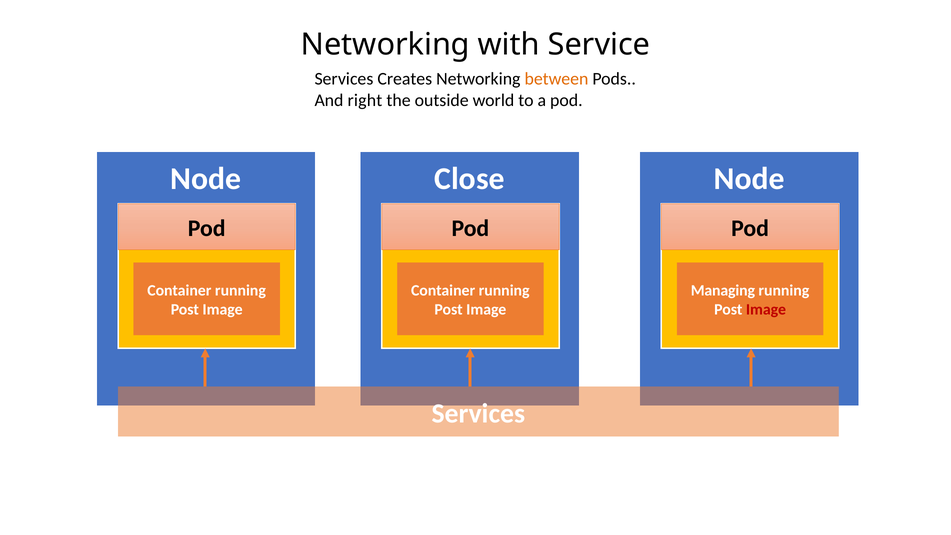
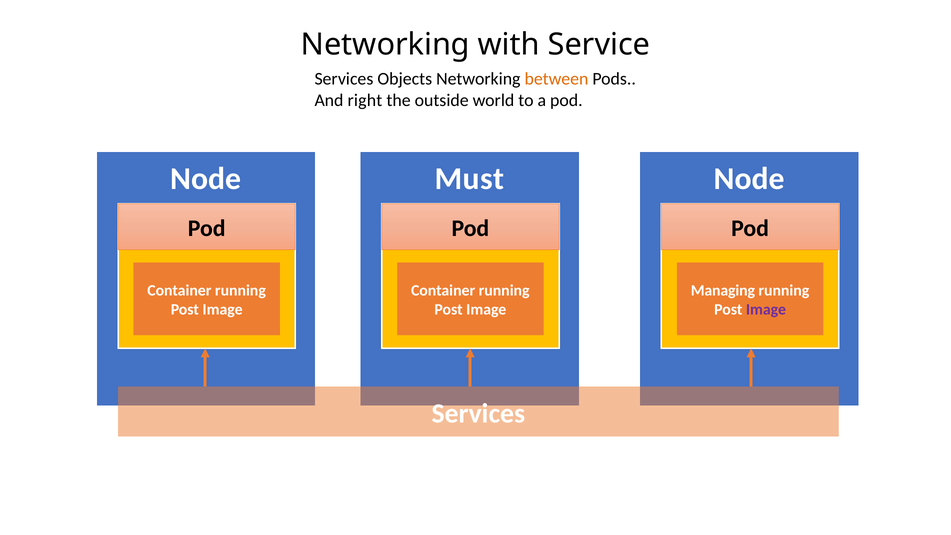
Creates: Creates -> Objects (405, 79)
Close: Close -> Must (469, 179)
Image colour: red -> purple (766, 309)
